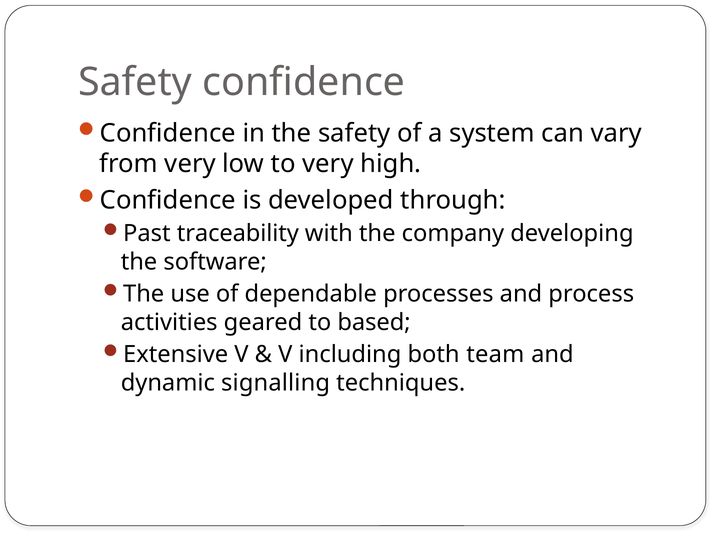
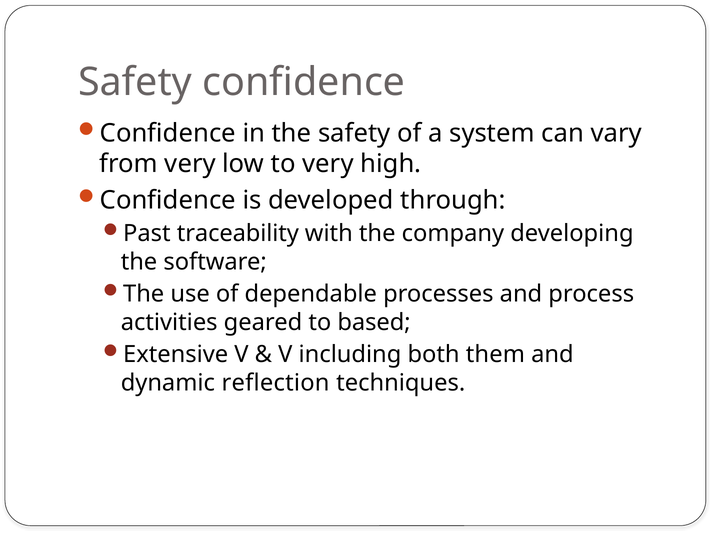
team: team -> them (495, 355)
signalling: signalling -> reflection (276, 383)
